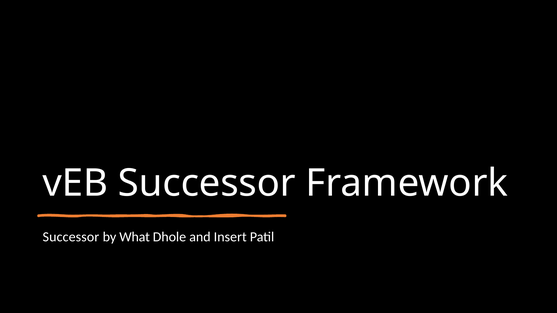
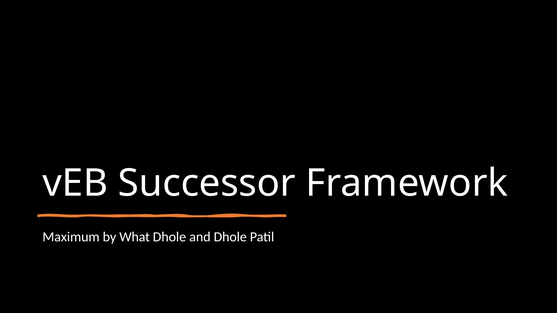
Successor: Successor -> Maximum (71, 237)
and Insert: Insert -> Dhole (230, 237)
